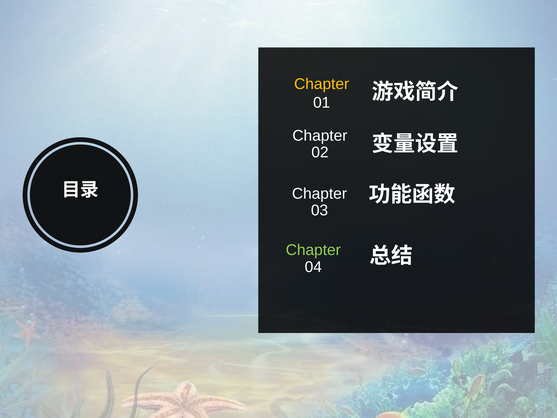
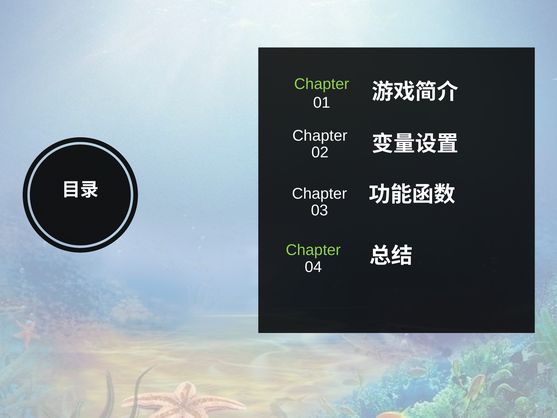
Chapter colour: yellow -> light green (322, 84)
